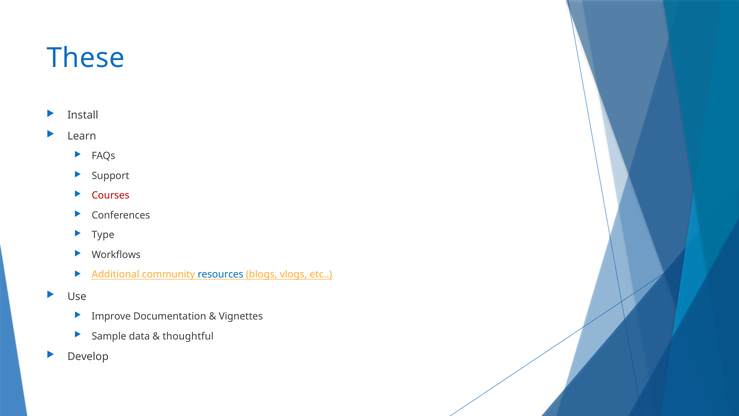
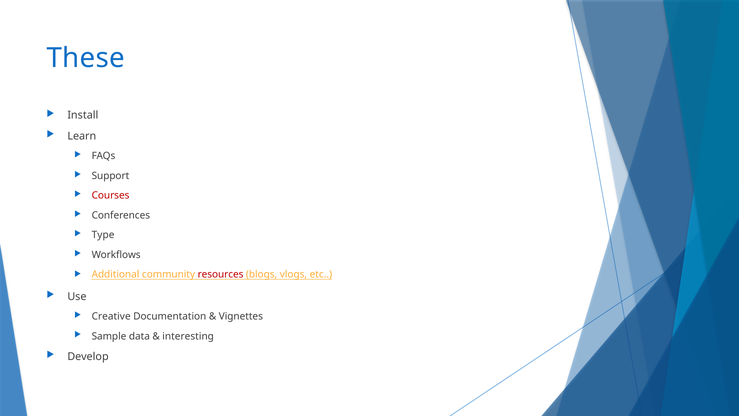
resources colour: blue -> red (221, 274)
Improve: Improve -> Creative (111, 316)
thoughtful: thoughtful -> interesting (188, 336)
